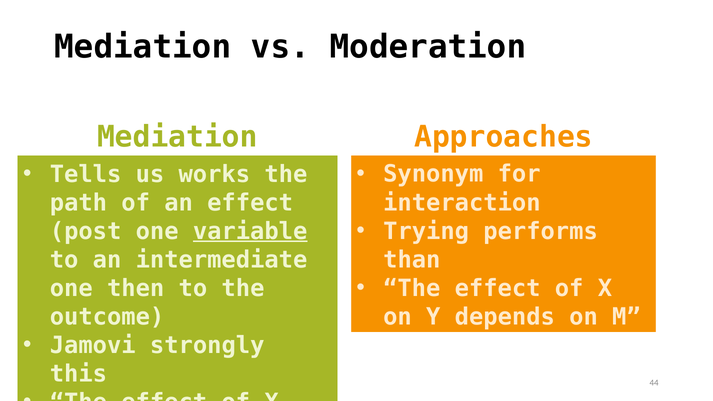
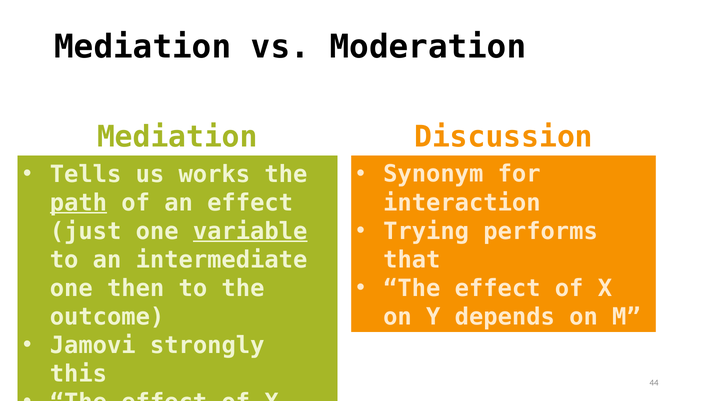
Approaches: Approaches -> Discussion (503, 137)
path underline: none -> present (78, 203)
post: post -> just (86, 231)
than: than -> that (412, 260)
